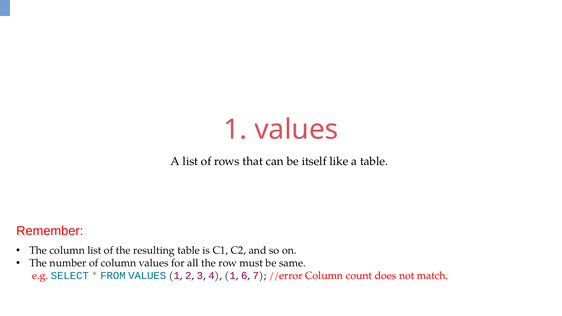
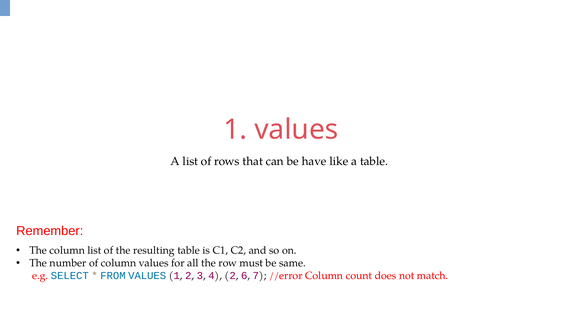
itself: itself -> have (314, 161)
1: 1 -> 2 (233, 276)
